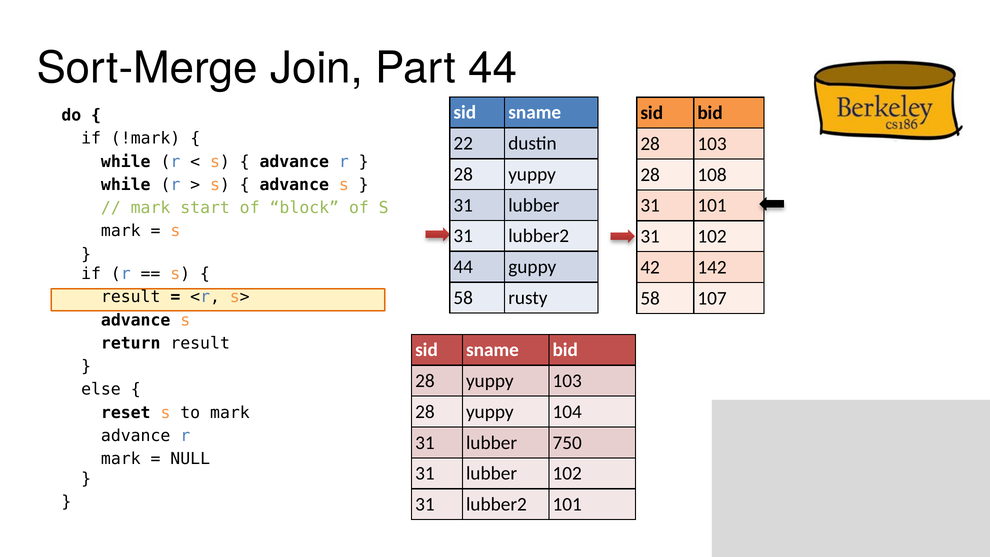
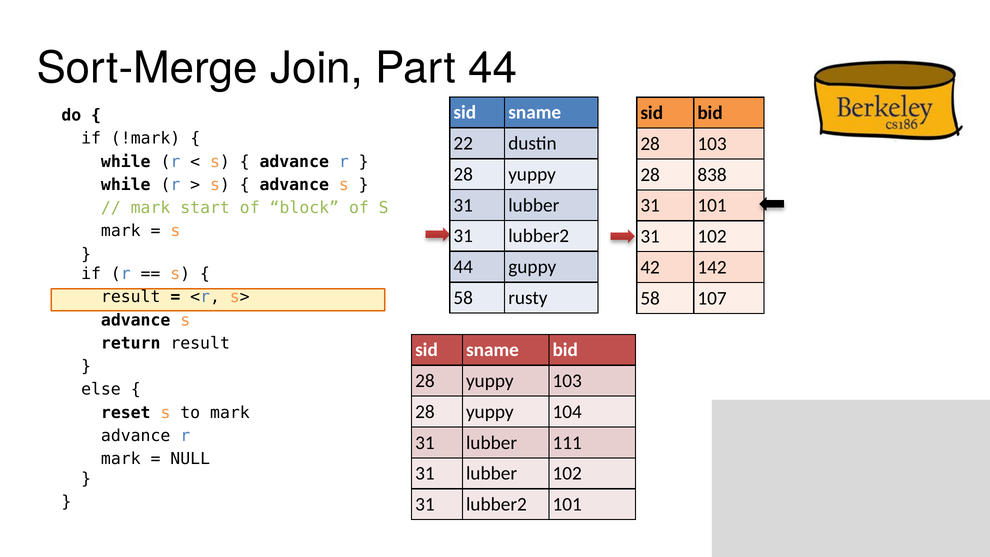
108: 108 -> 838 (712, 175)
750: 750 -> 111 (567, 443)
